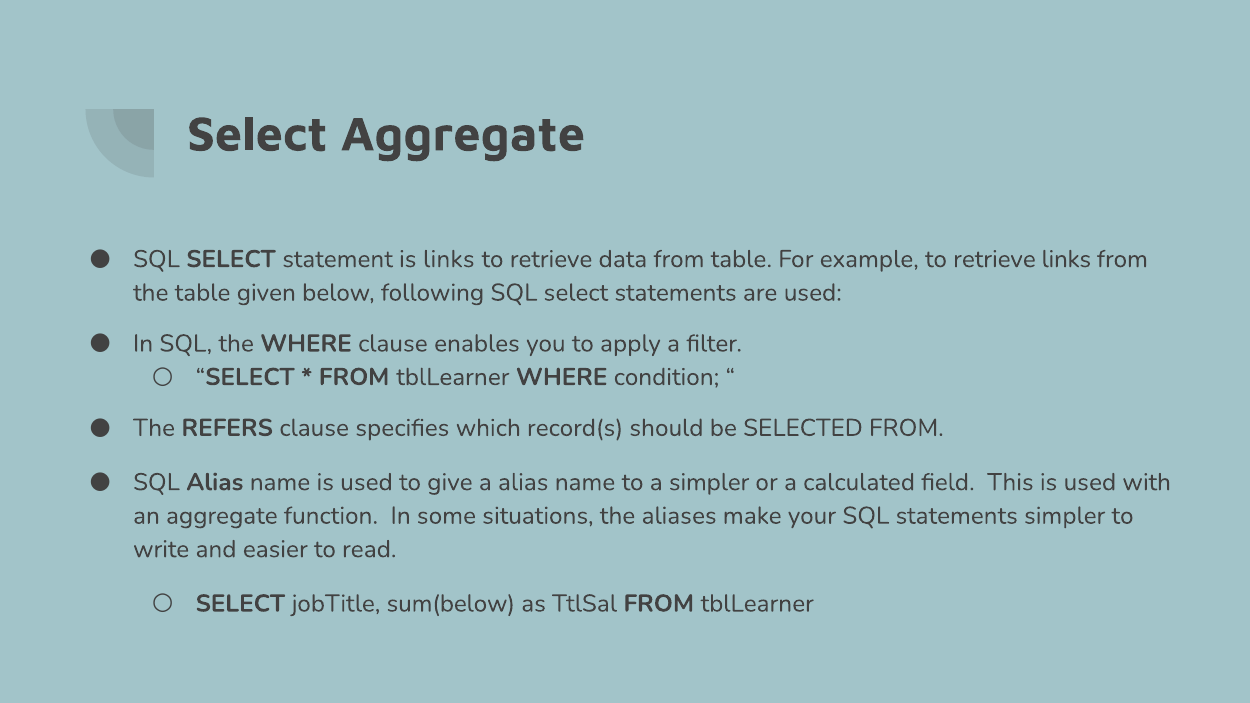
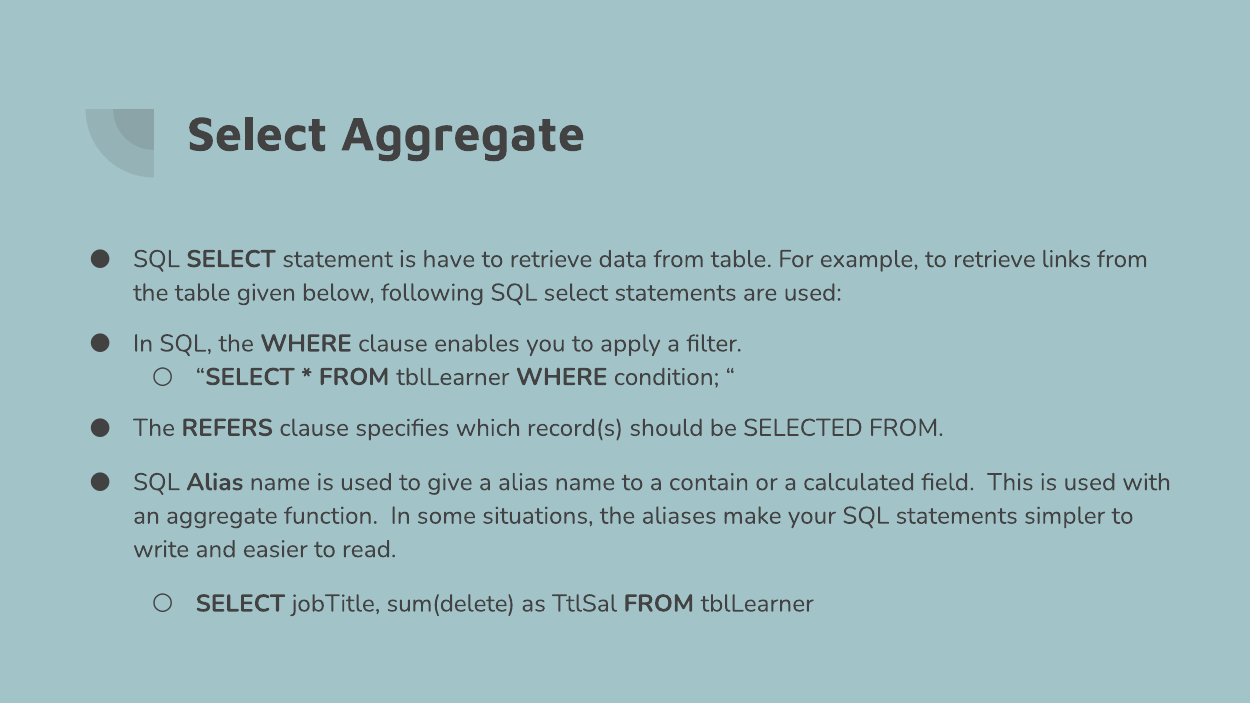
is links: links -> have (449, 259)
a simpler: simpler -> contain (709, 482)
sum(below: sum(below -> sum(delete (451, 604)
